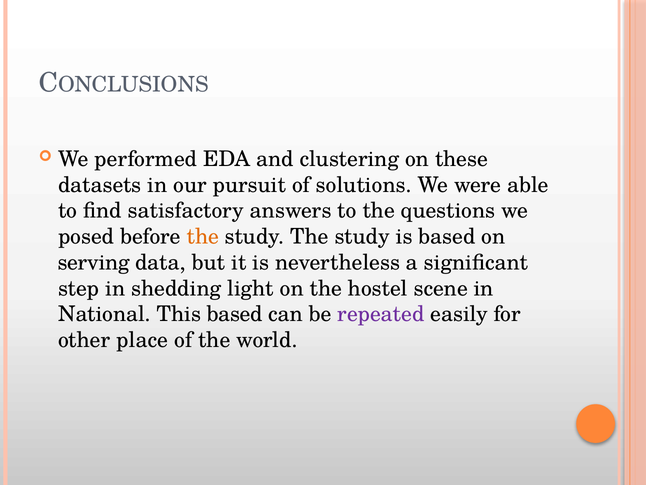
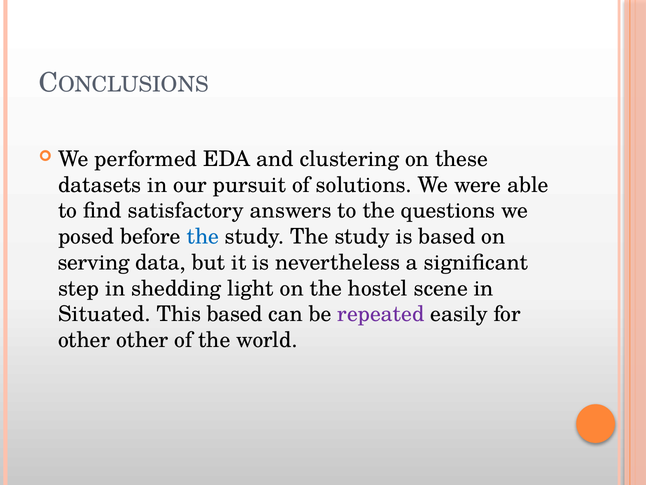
the colour: orange -> blue (203, 236)
National: National -> Situated (104, 314)
other place: place -> other (142, 340)
